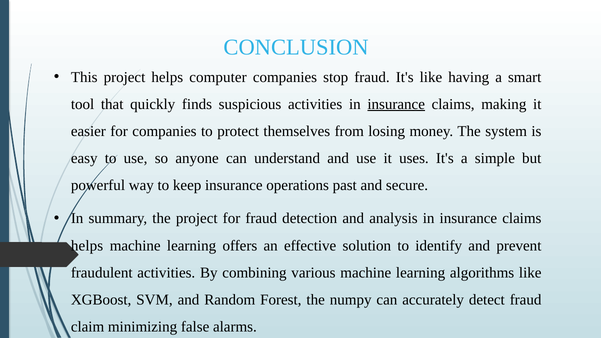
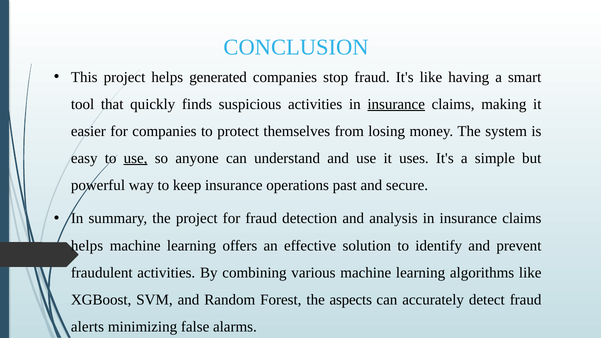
computer: computer -> generated (218, 77)
use underline: none -> present (136, 158)
numpy: numpy -> aspects (351, 300)
claim: claim -> alerts (87, 327)
